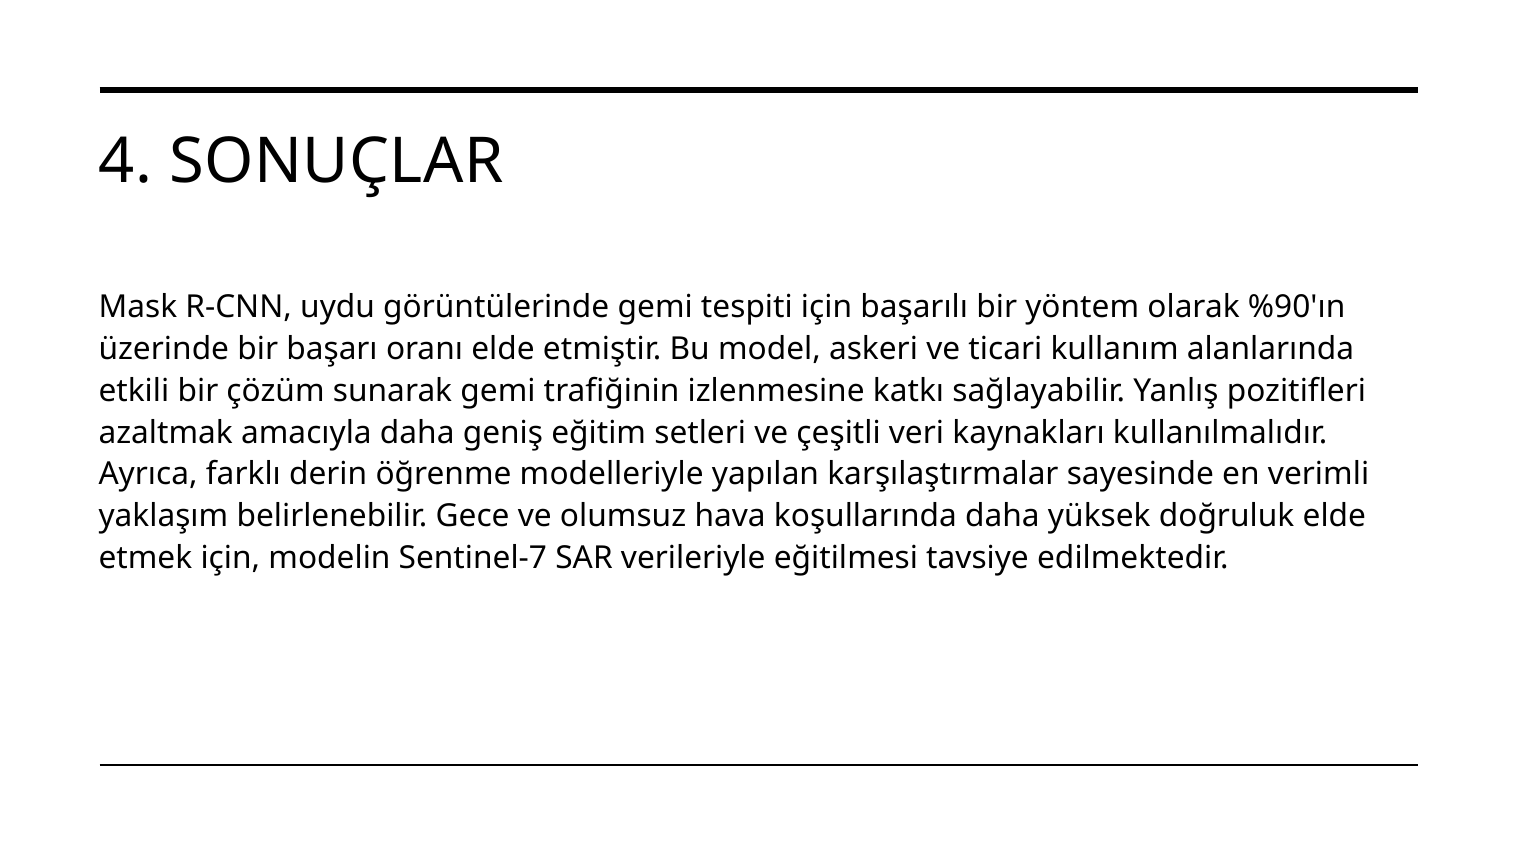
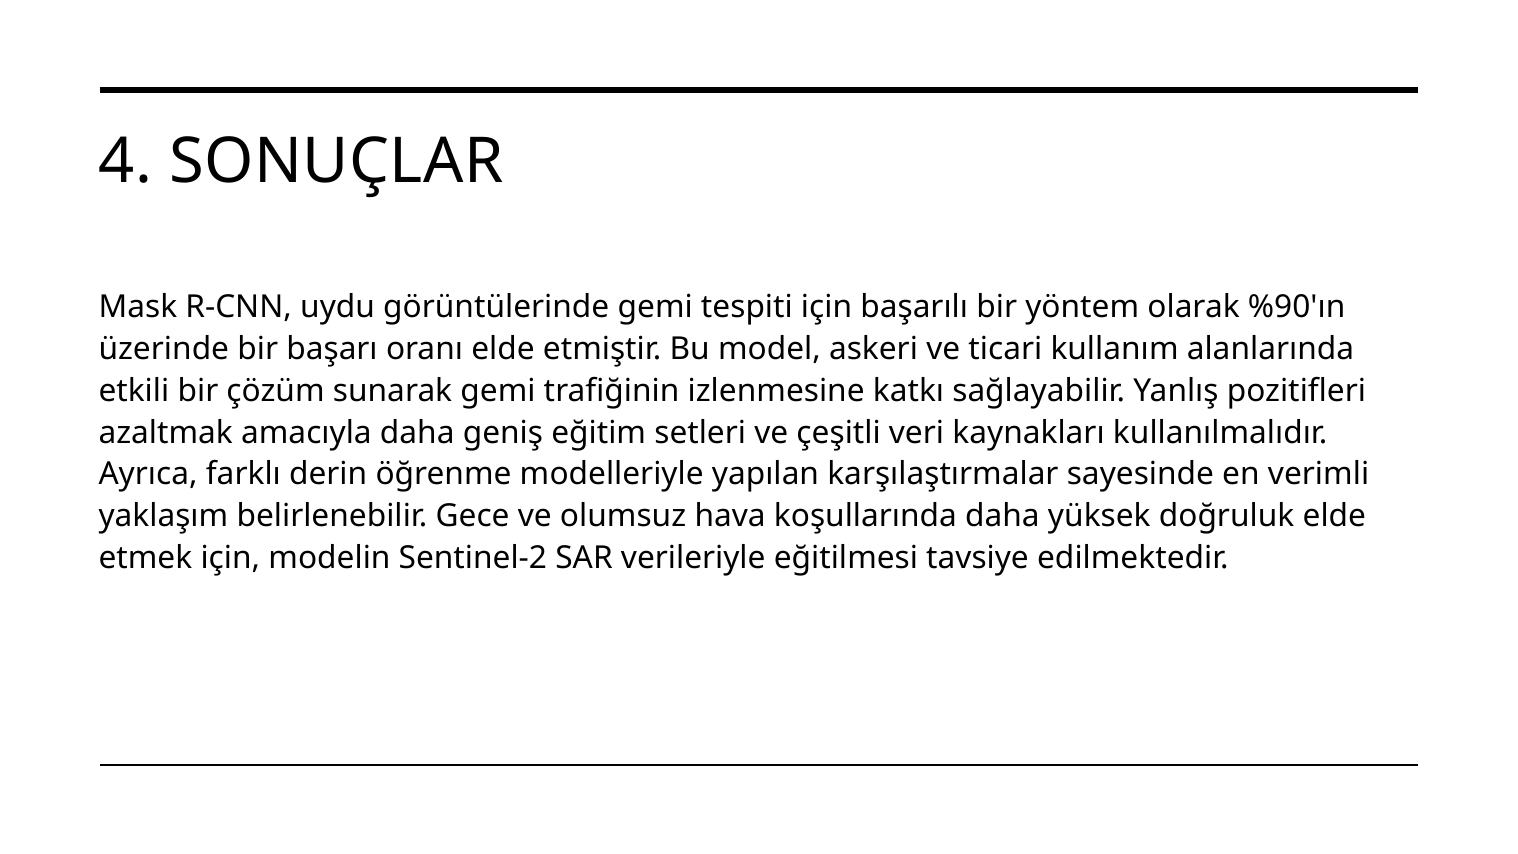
Sentinel-7: Sentinel-7 -> Sentinel-2 (473, 558)
